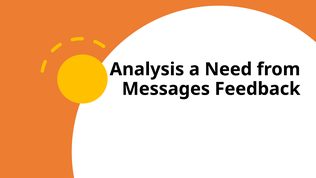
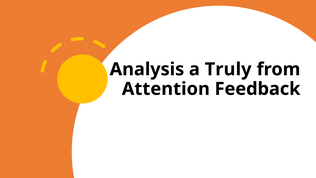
Need: Need -> Truly (228, 69)
Messages: Messages -> Attention (166, 89)
